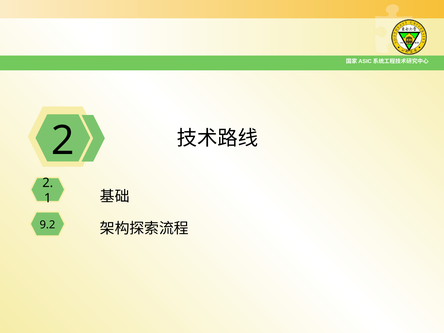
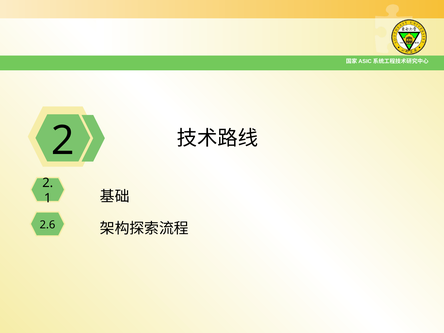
9.2: 9.2 -> 2.6 (47, 225)
